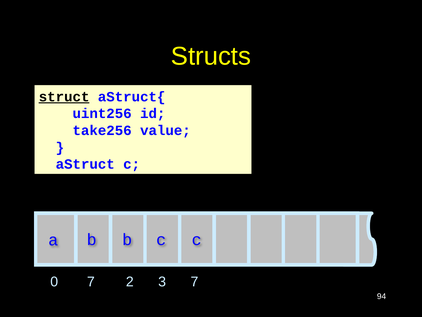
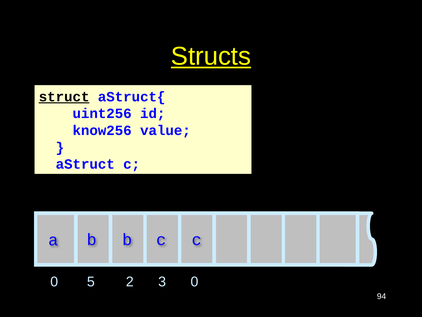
Structs underline: none -> present (211, 56)
take256: take256 -> know256 (102, 130)
0 7: 7 -> 5 (91, 281)
3 7: 7 -> 0 (194, 281)
